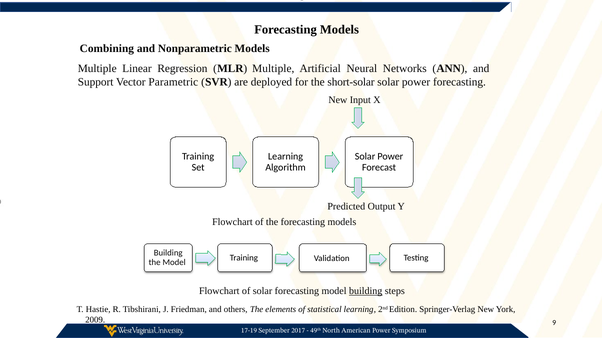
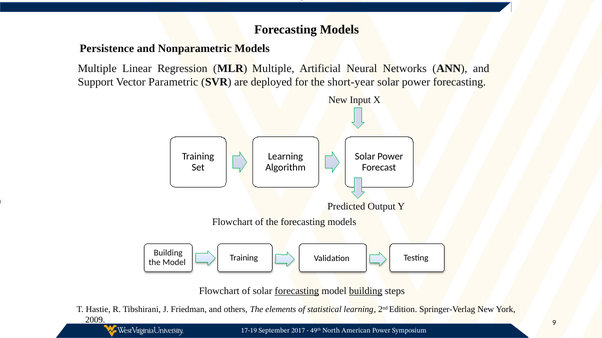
Combining: Combining -> Persistence (107, 49)
short-solar: short-solar -> short-year (351, 82)
forecasting underline: none -> present (297, 292)
